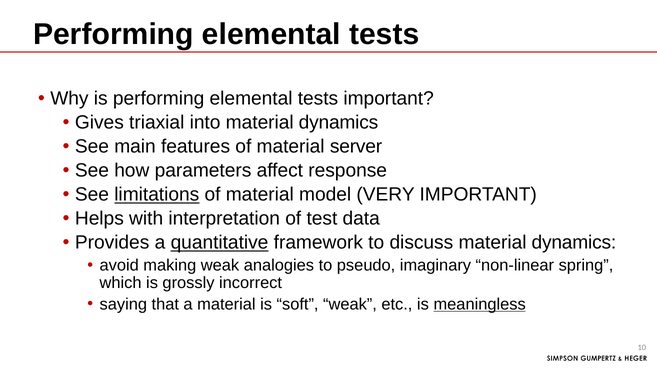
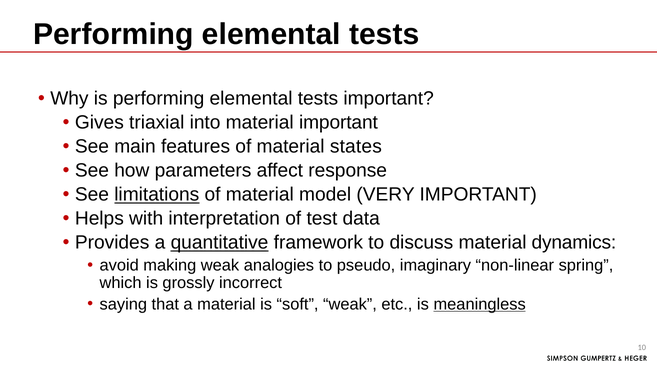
into material dynamics: dynamics -> important (338, 123)
server: server -> states (356, 147)
